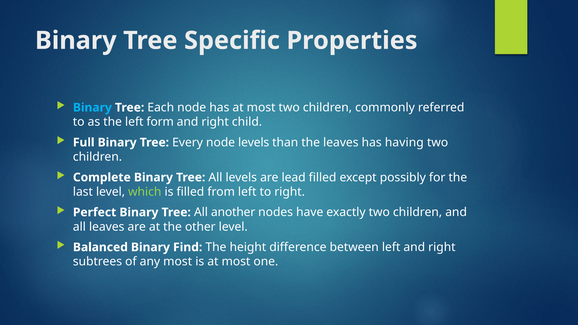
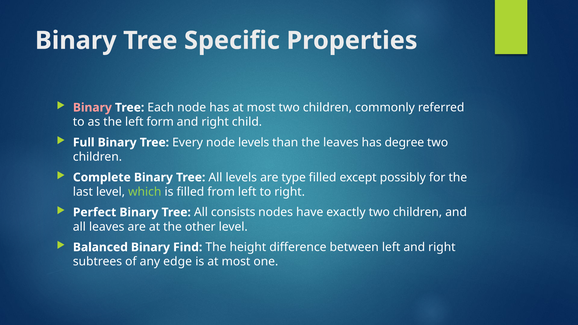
Binary colour: light blue -> pink (92, 108)
having: having -> degree (404, 143)
lead: lead -> type (294, 177)
another: another -> consists (233, 212)
any most: most -> edge (178, 262)
